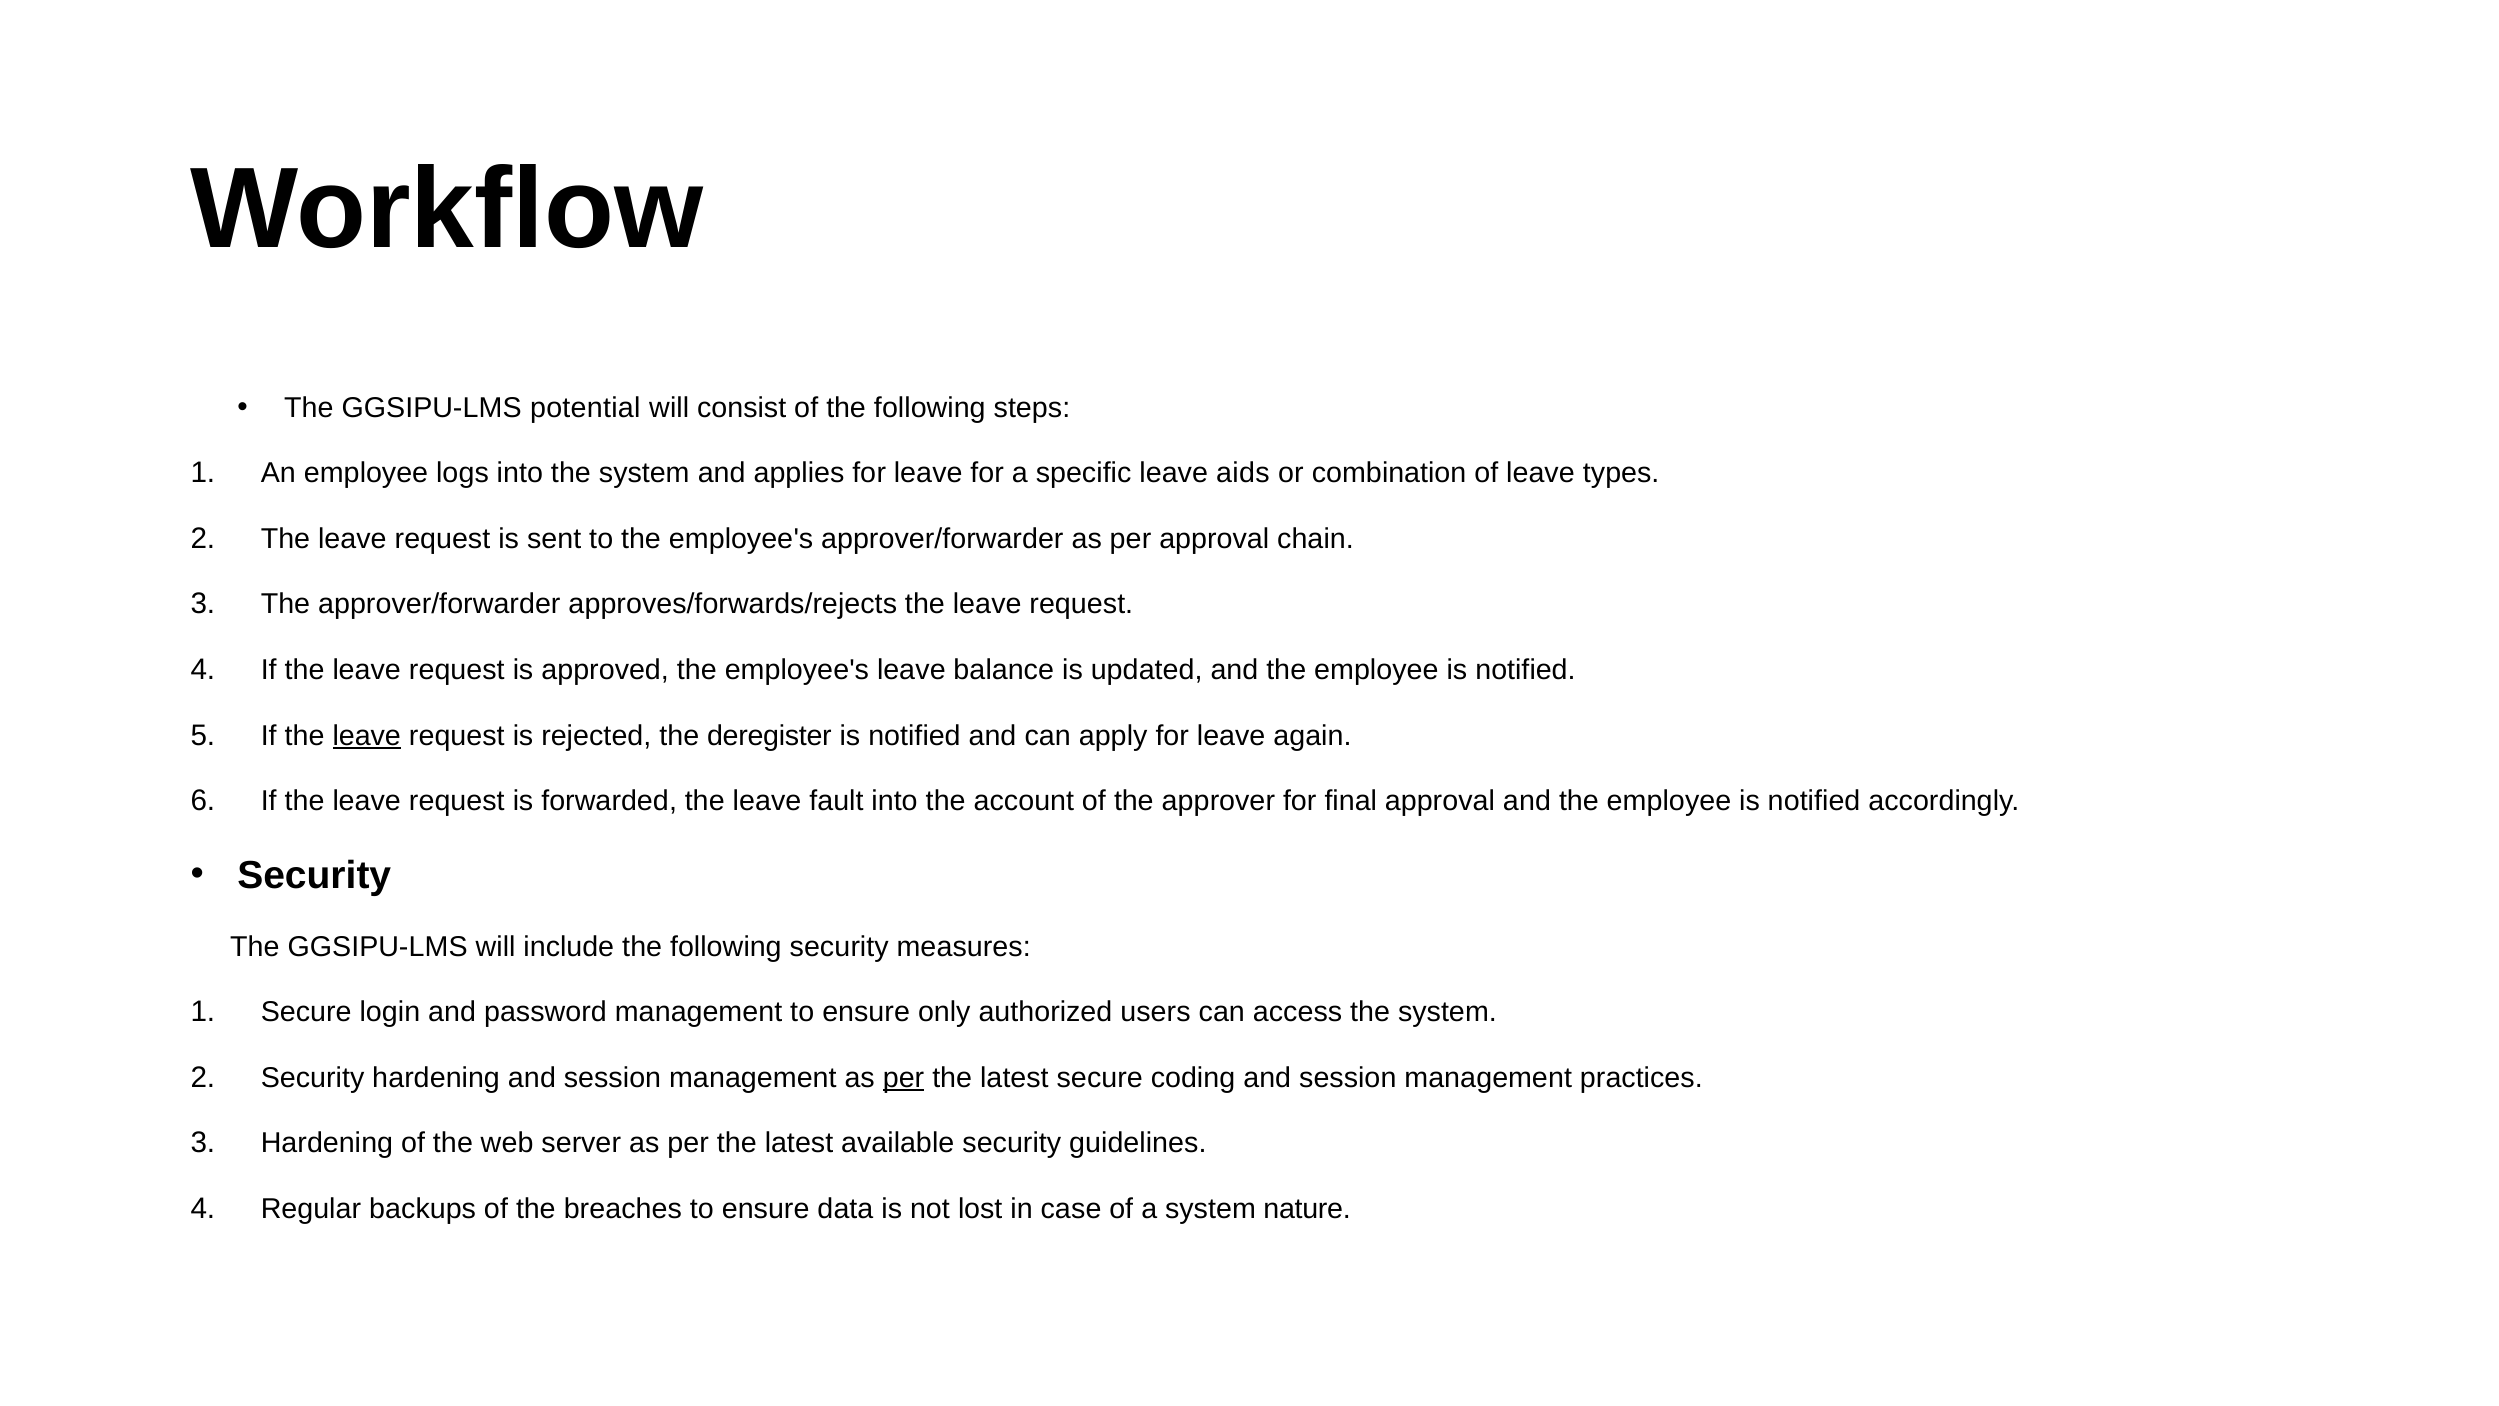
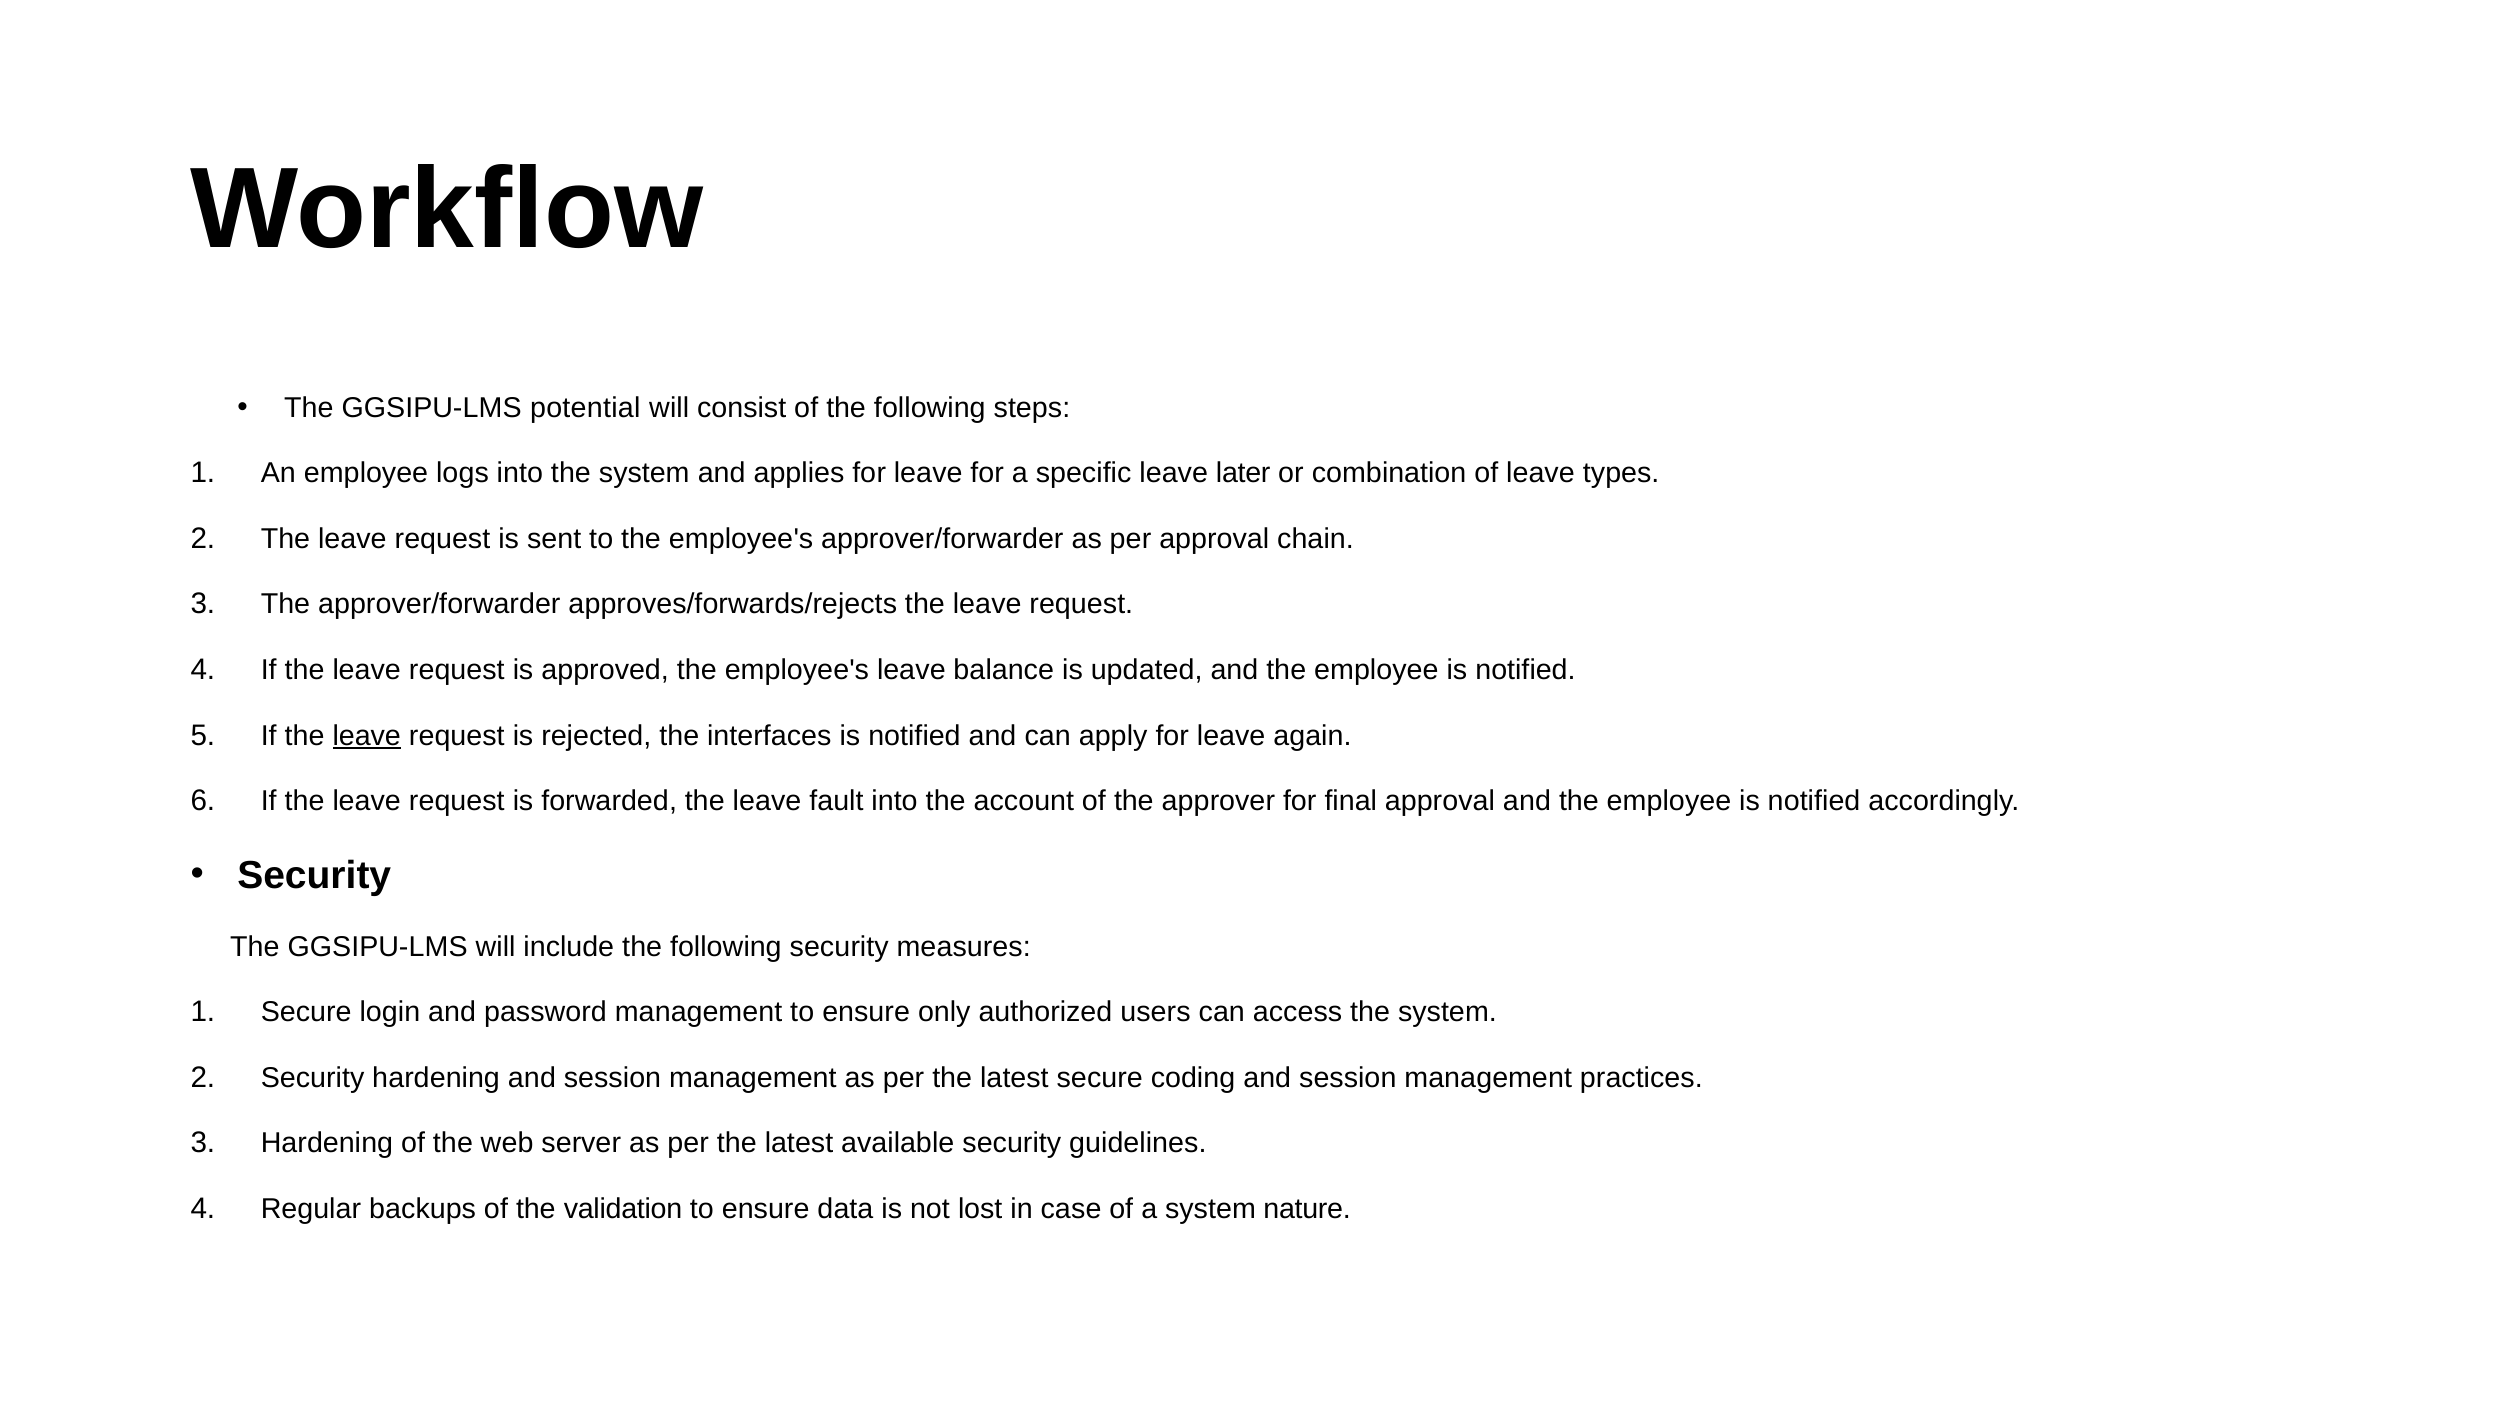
aids: aids -> later (1243, 473)
deregister: deregister -> interfaces (769, 735)
per underline: present -> none (904, 1077)
breaches: breaches -> validation (623, 1209)
